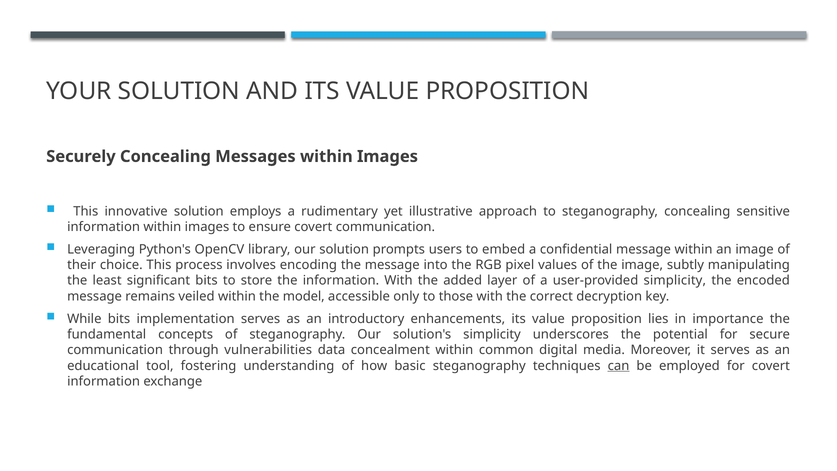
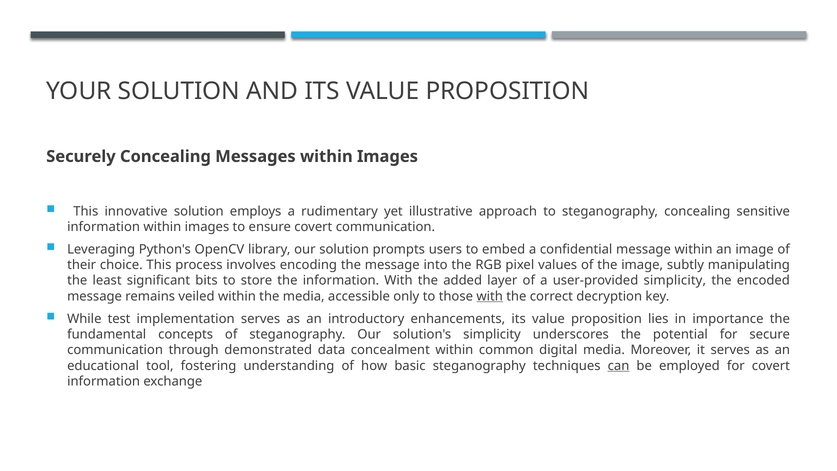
the model: model -> media (304, 296)
with underline: none -> present (490, 296)
While bits: bits -> test (119, 319)
vulnerabilities: vulnerabilities -> demonstrated (268, 350)
